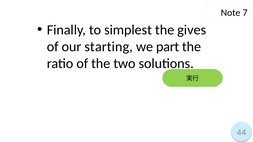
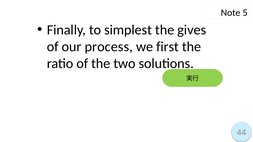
7: 7 -> 5 (245, 13)
starting: starting -> process (109, 47)
part: part -> first (168, 47)
